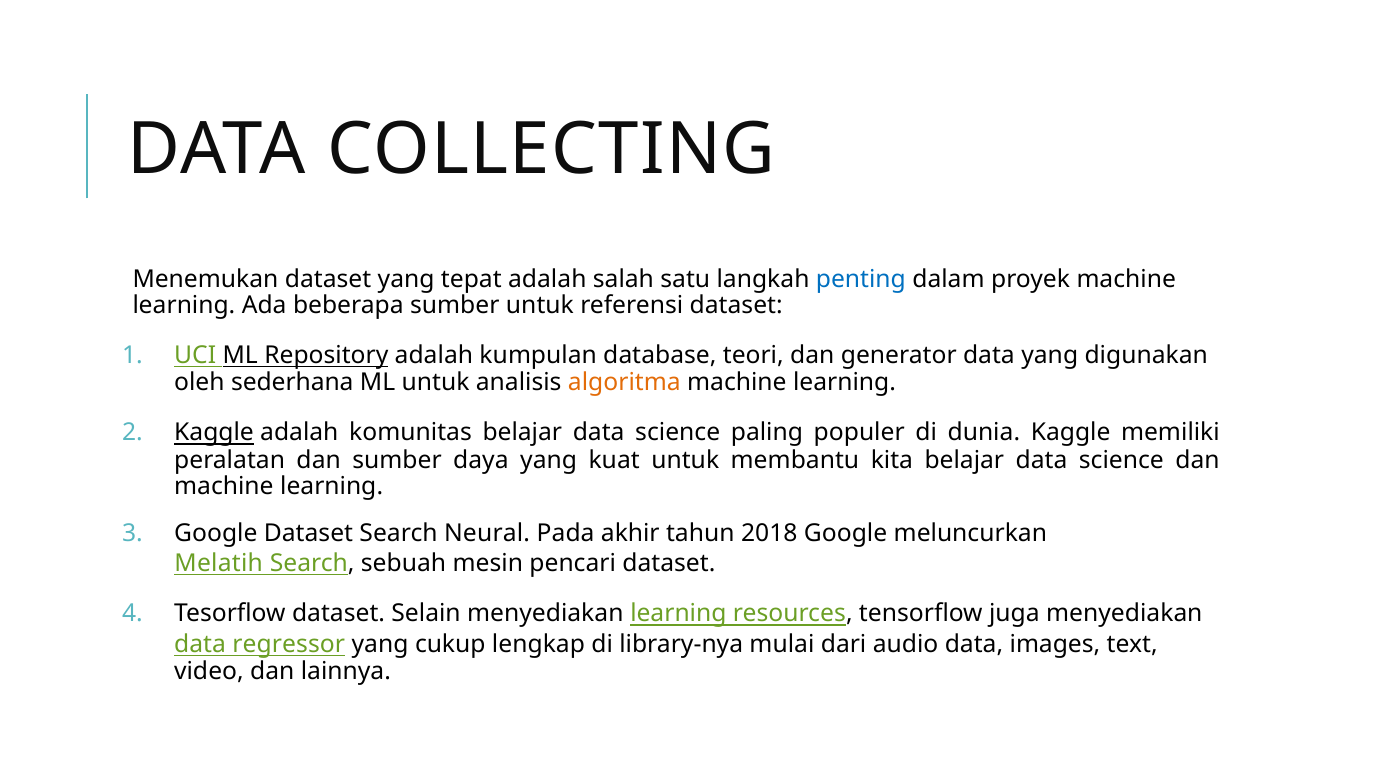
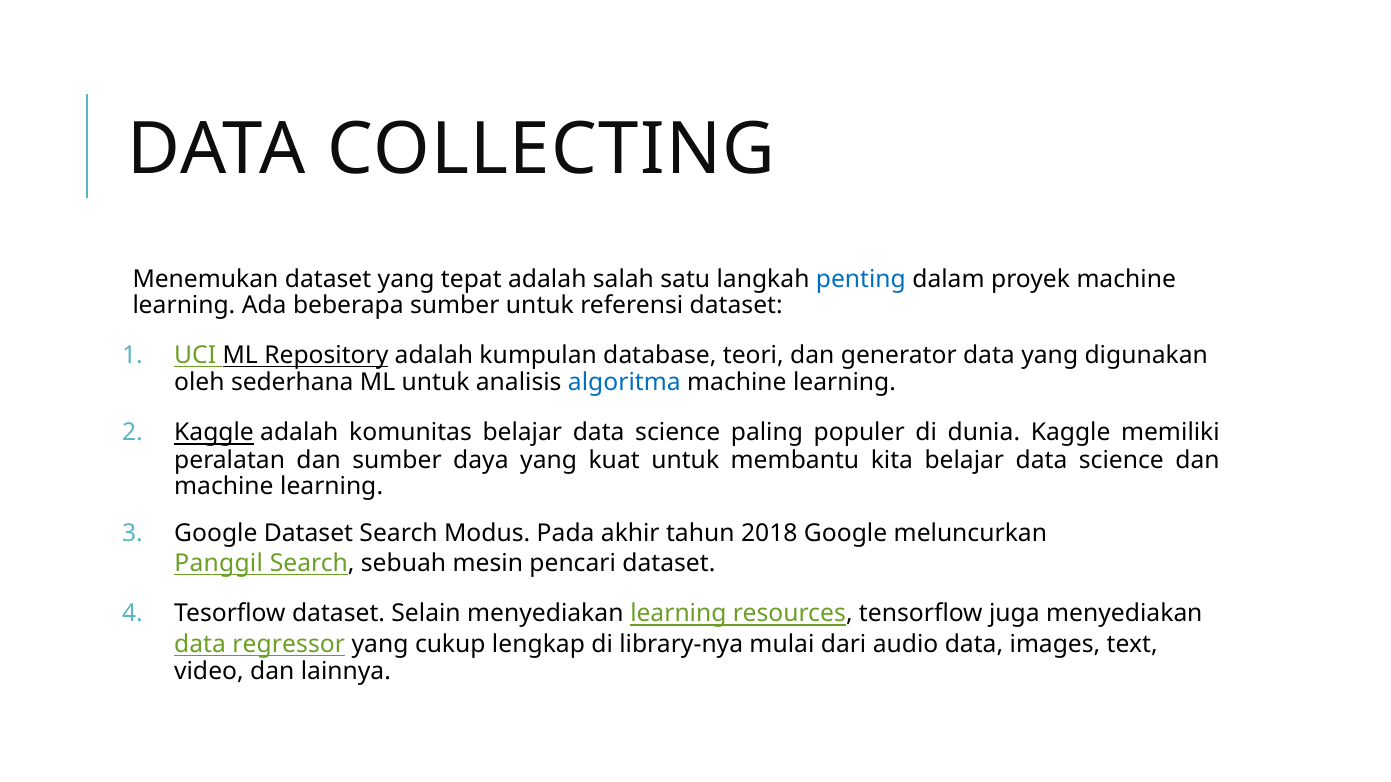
algoritma colour: orange -> blue (624, 383)
Neural: Neural -> Modus (487, 534)
Melatih: Melatih -> Panggil (219, 563)
